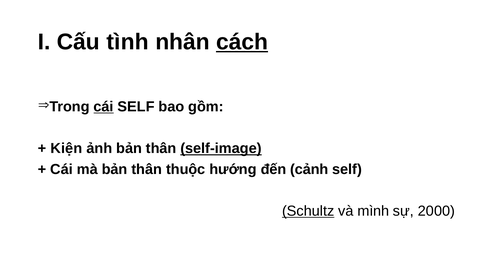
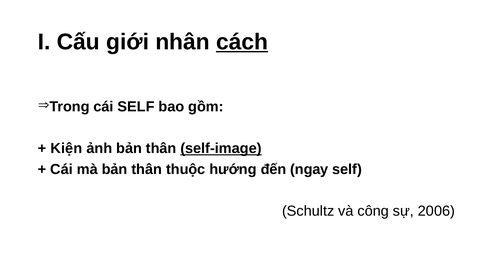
tình: tình -> giới (128, 42)
cái underline: present -> none (104, 107)
cảnh: cảnh -> ngay (309, 169)
Schultz underline: present -> none (308, 211)
mình: mình -> công (373, 211)
2000: 2000 -> 2006 (436, 211)
